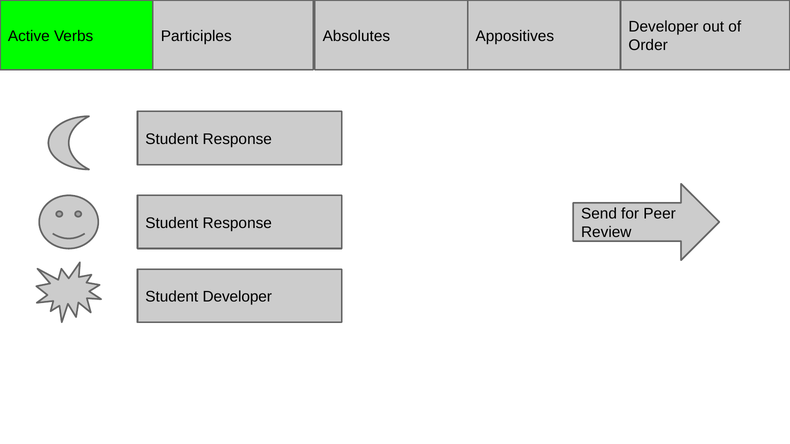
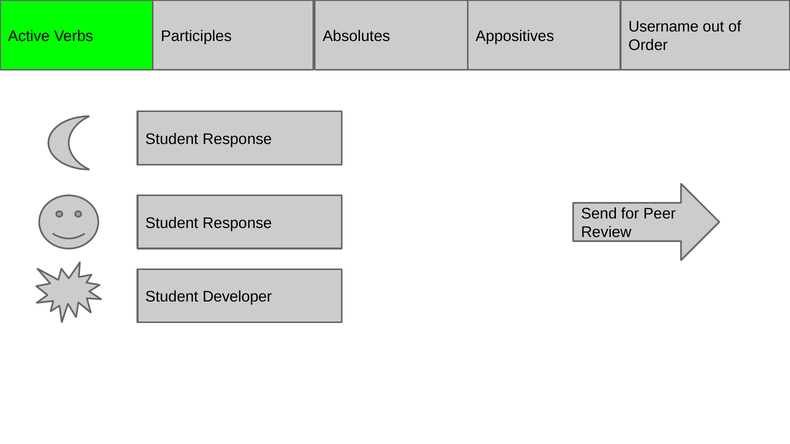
Developer: Developer -> Username (664, 27)
